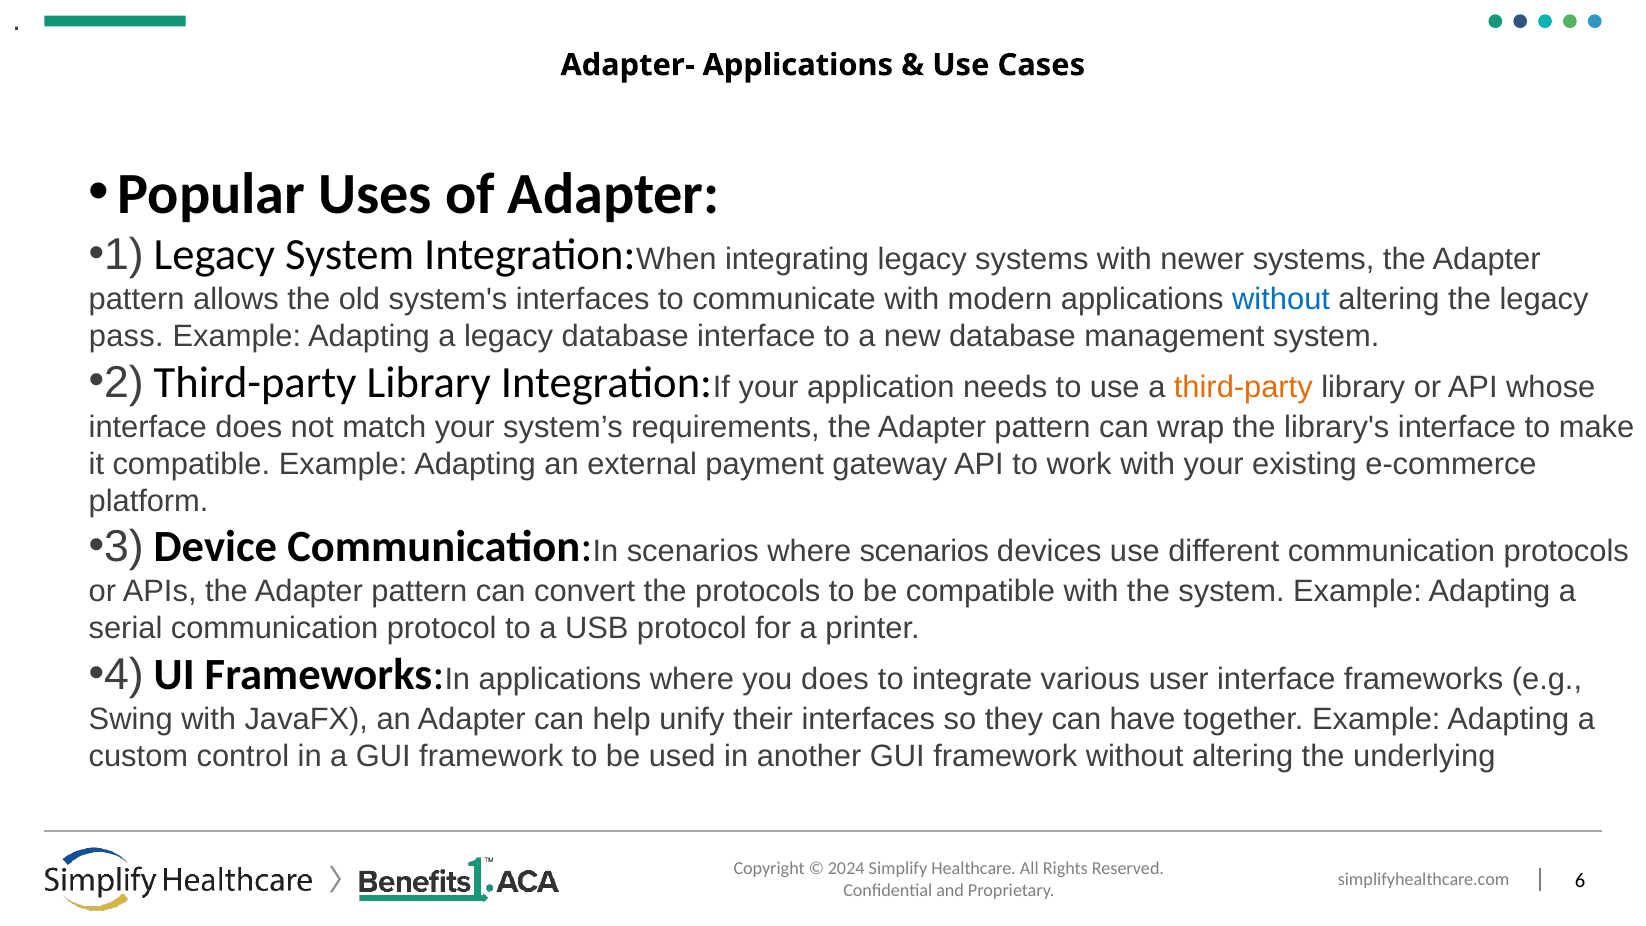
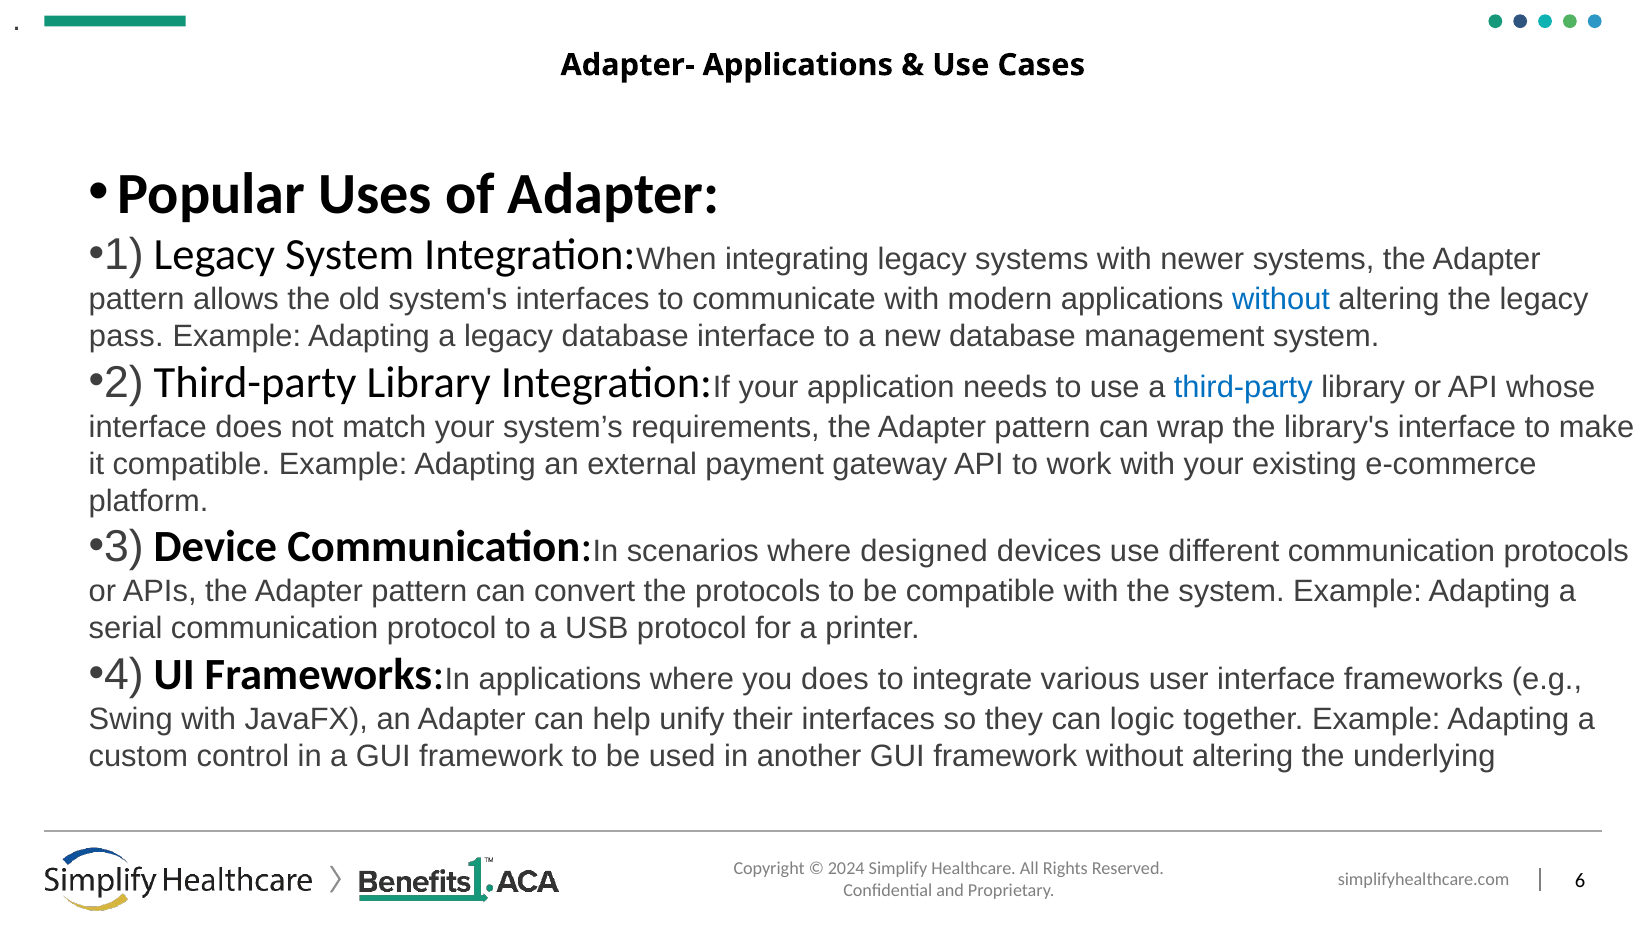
third-party colour: orange -> blue (1243, 387)
where scenarios: scenarios -> designed (924, 552)
have: have -> logic (1142, 719)
